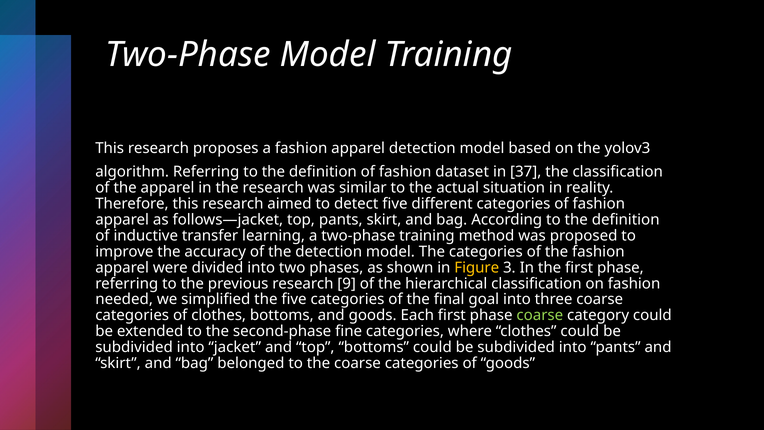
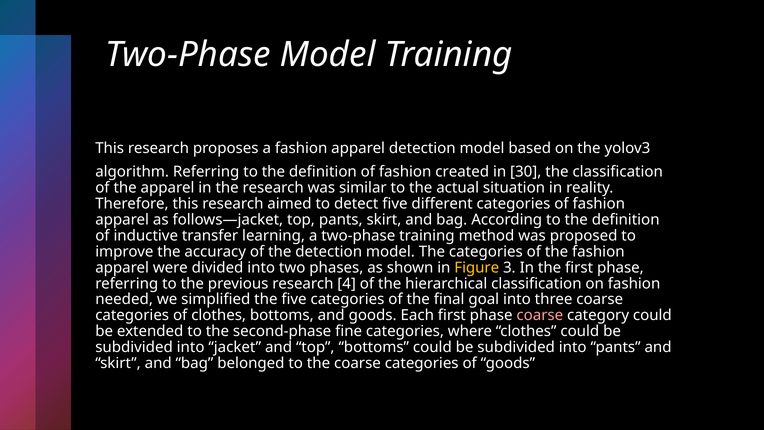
dataset: dataset -> created (462, 172)
37: 37 -> 30 (526, 172)
9: 9 -> 4 (347, 283)
coarse colour: light green -> pink (540, 315)
